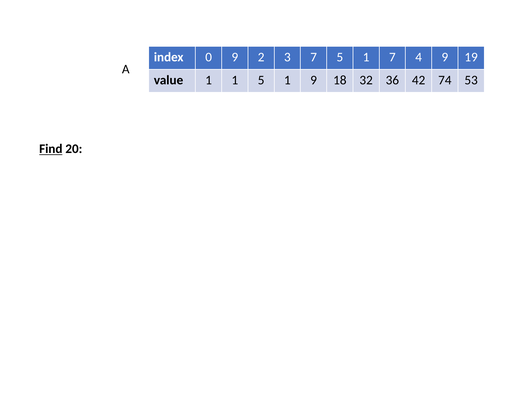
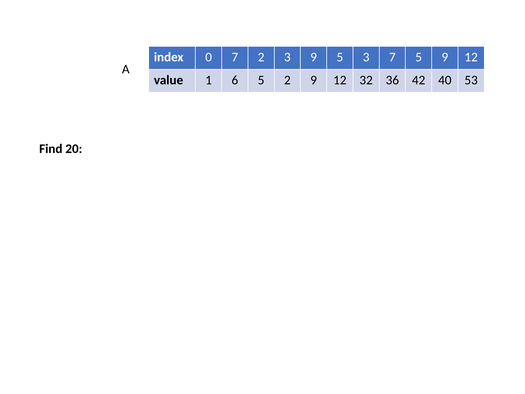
0 9: 9 -> 7 (235, 57)
3 7: 7 -> 9 (314, 57)
1: 1 -> 3 (366, 57)
7 4: 4 -> 5 (419, 57)
19: 19 -> 12 (471, 57)
1 1: 1 -> 6 (235, 80)
1: 1 -> 2 (287, 80)
18: 18 -> 12 (340, 80)
74: 74 -> 40 (445, 80)
Find underline: present -> none (51, 149)
